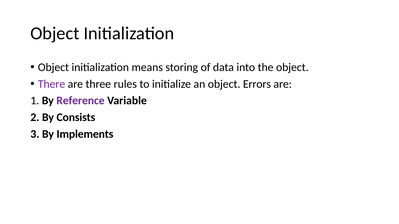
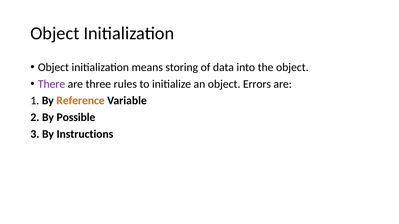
Reference colour: purple -> orange (81, 101)
Consists: Consists -> Possible (76, 118)
Implements: Implements -> Instructions (85, 134)
